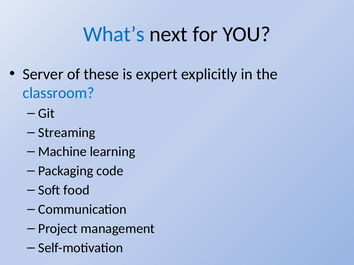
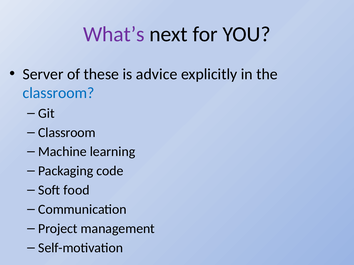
What’s colour: blue -> purple (114, 34)
expert: expert -> advice (157, 74)
Streaming: Streaming -> Classroom (67, 133)
